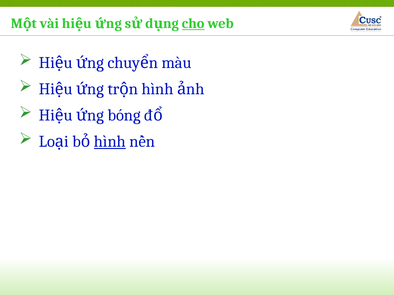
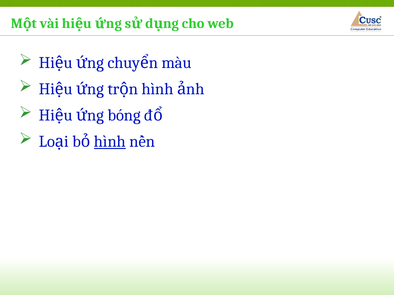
cho underline: present -> none (193, 24)
